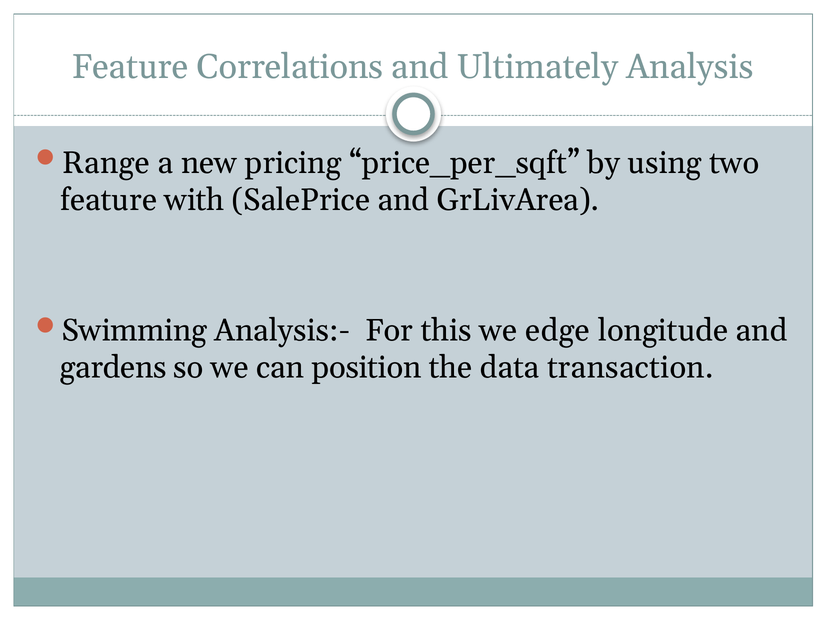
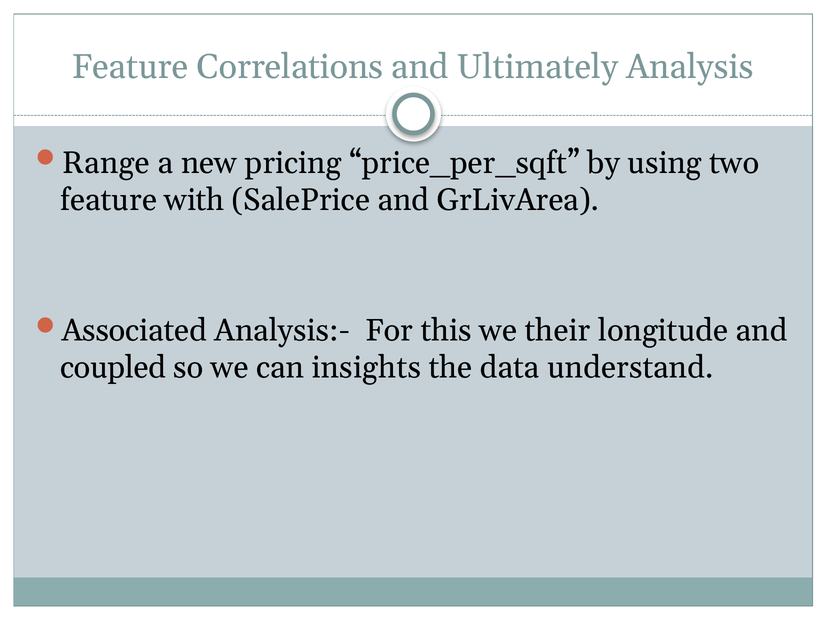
Swimming: Swimming -> Associated (134, 331)
edge: edge -> their (558, 331)
gardens: gardens -> coupled (113, 368)
position: position -> insights (366, 368)
transaction: transaction -> understand (630, 368)
